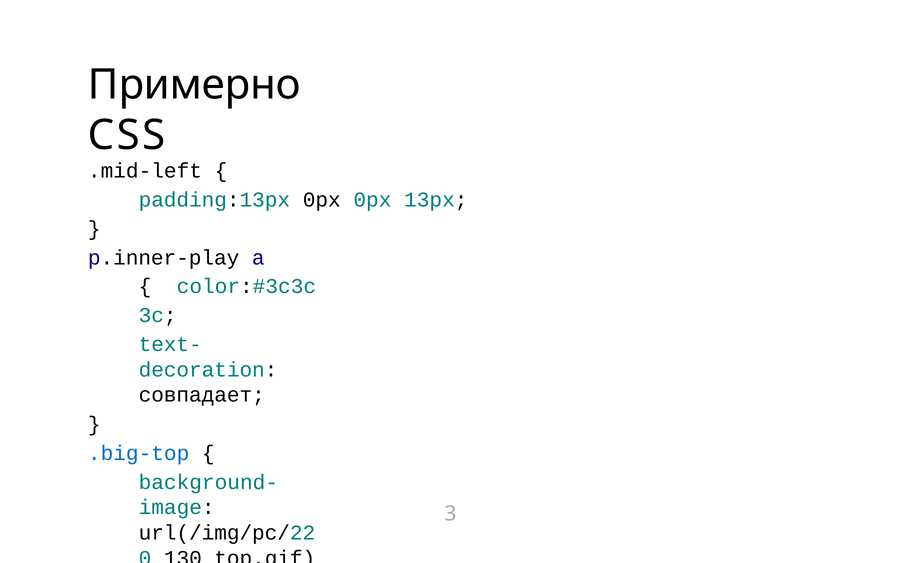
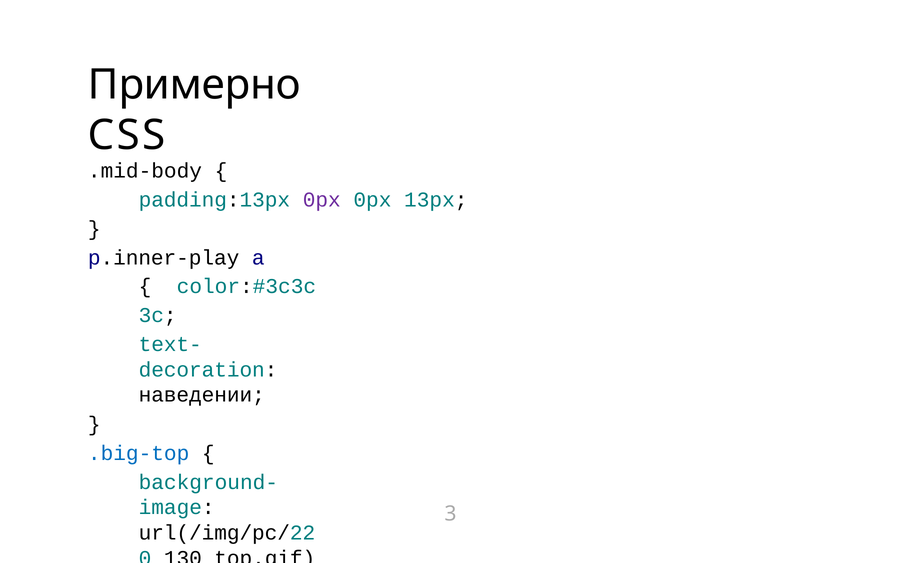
.mid-left: .mid-left -> .mid-body (145, 171)
0px colour: black -> purple (322, 200)
совпадает: совпадает -> наведении (202, 395)
